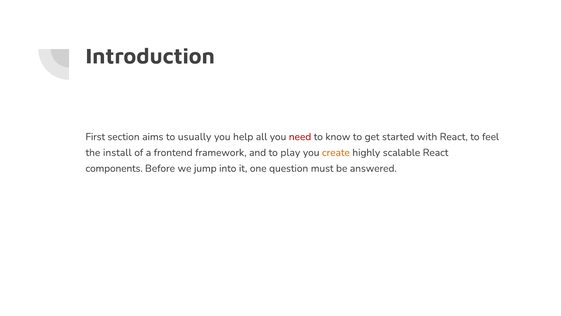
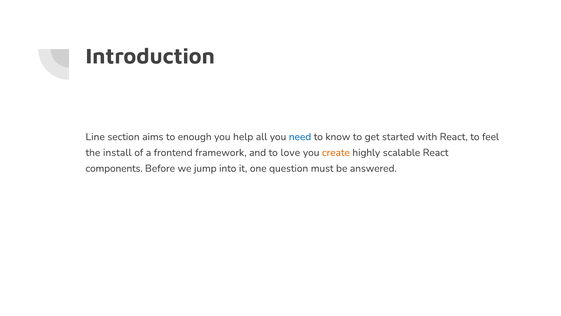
First: First -> Line (95, 137)
usually: usually -> enough (195, 137)
need colour: red -> blue (300, 137)
play: play -> love (290, 152)
